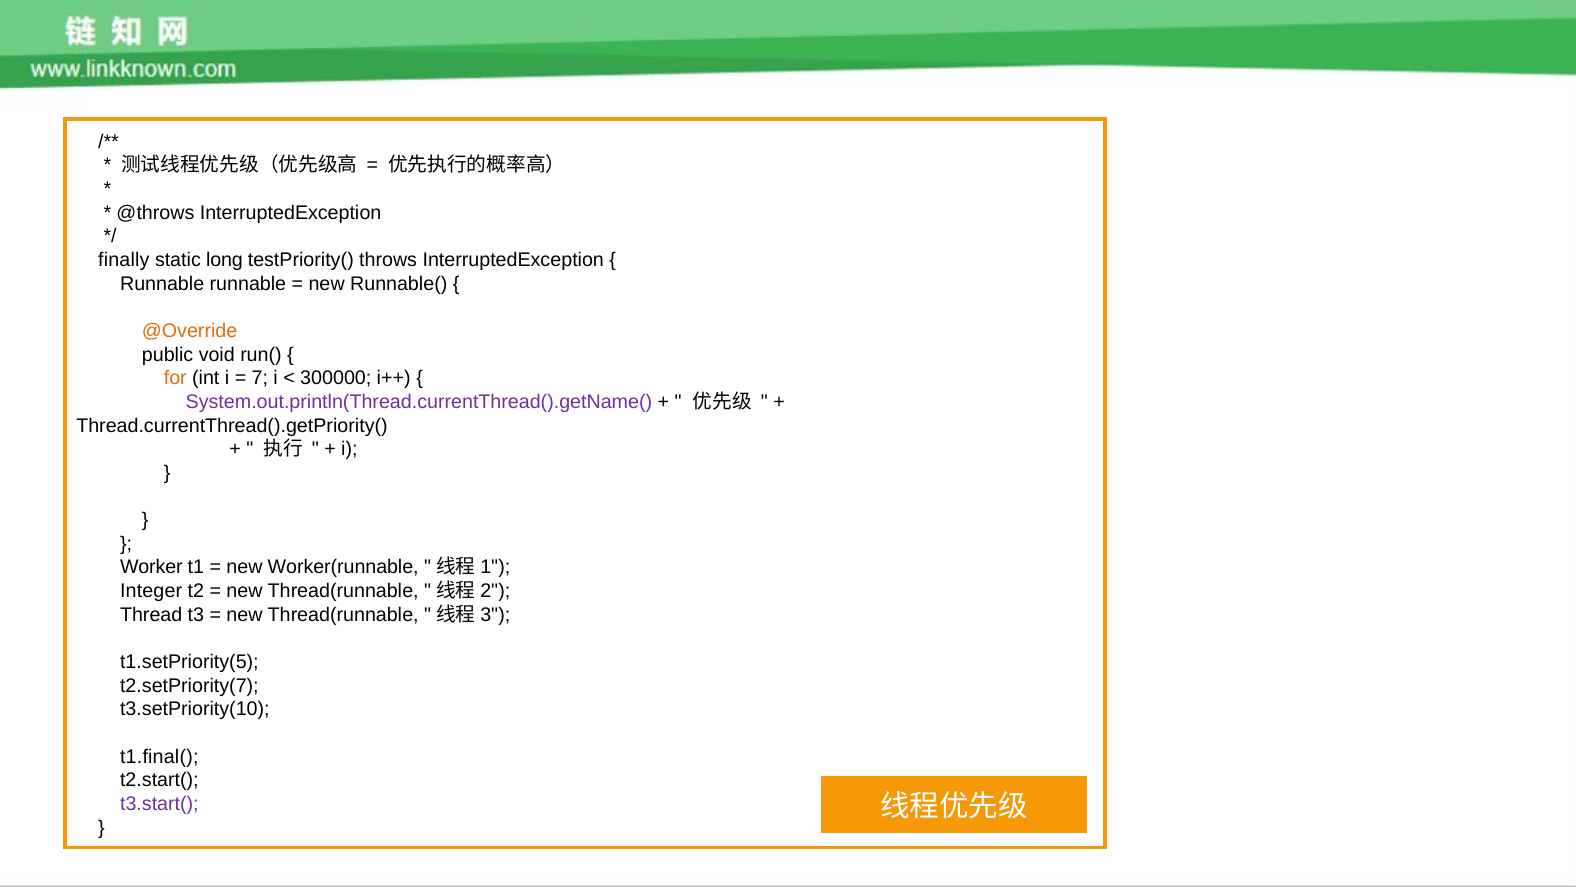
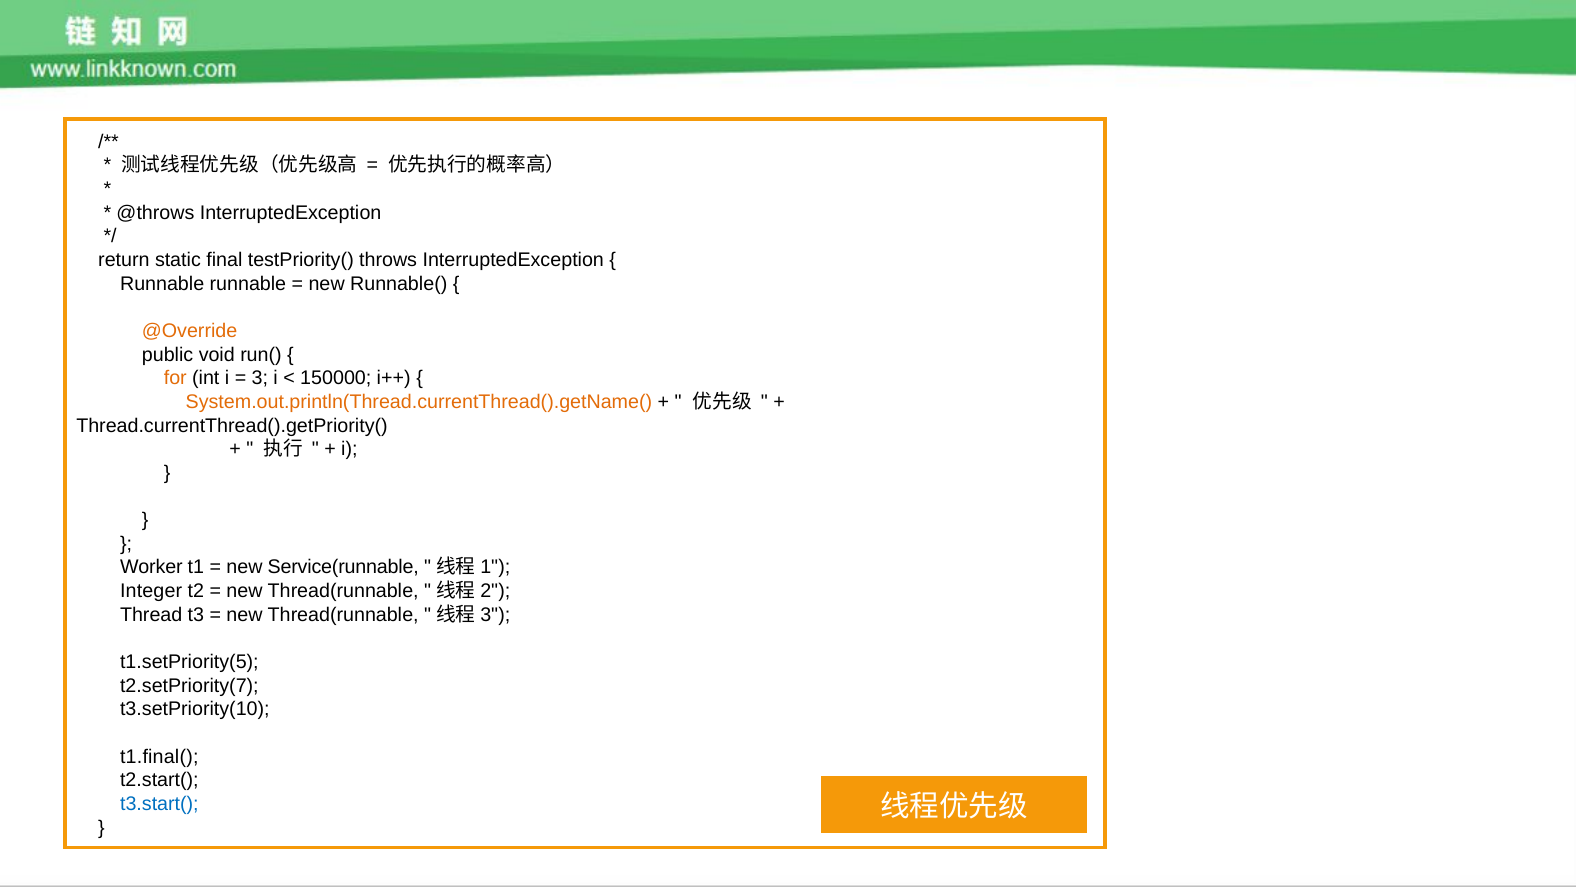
finally: finally -> return (124, 260)
long: long -> final (224, 260)
7: 7 -> 3 (260, 378)
300000: 300000 -> 150000 (336, 378)
System.out.println(Thread.currentThread().getName( colour: purple -> orange (419, 402)
Worker(runnable: Worker(runnable -> Service(runnable (343, 567)
t3.start( colour: purple -> blue (159, 804)
